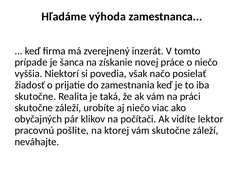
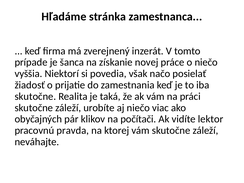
výhoda: výhoda -> stránka (108, 16)
pošlite: pošlite -> pravda (73, 130)
